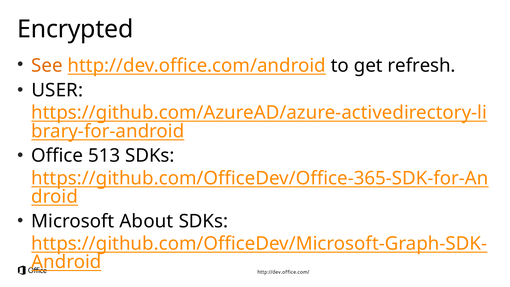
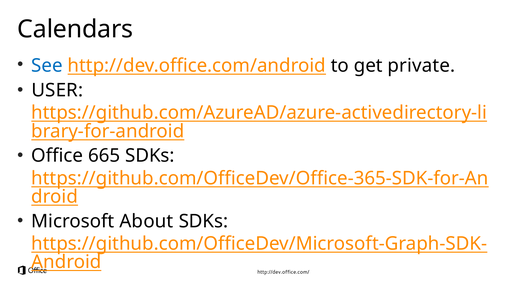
Encrypted: Encrypted -> Calendars (75, 29)
See colour: orange -> blue (47, 66)
refresh: refresh -> private (421, 66)
513: 513 -> 665 (104, 156)
